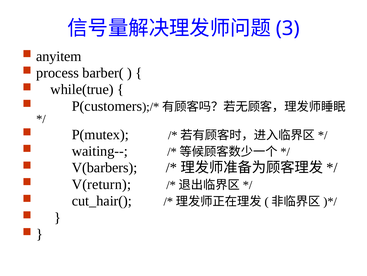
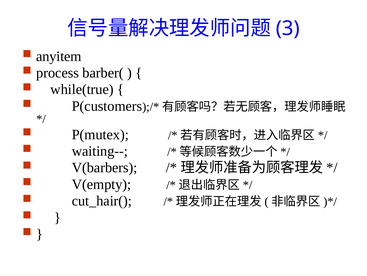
V(return: V(return -> V(empty (101, 184)
